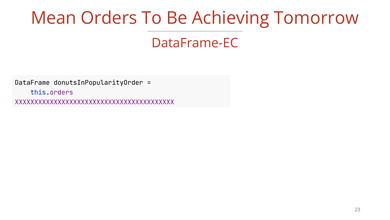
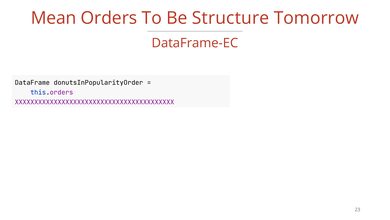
Achieving: Achieving -> Structure (231, 18)
